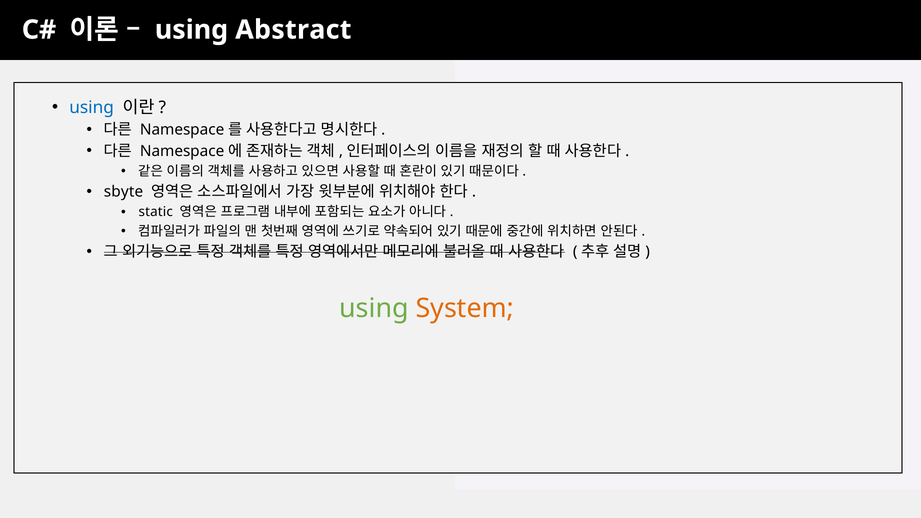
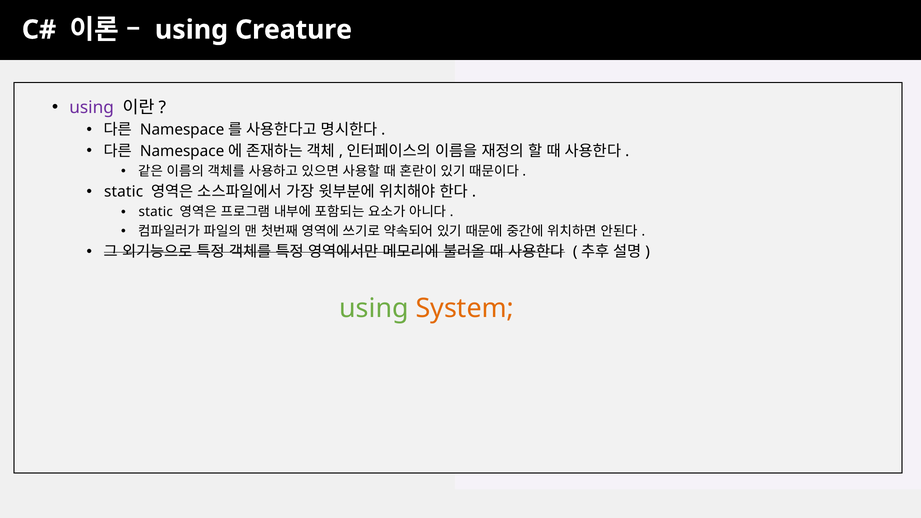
Abstract: Abstract -> Creature (294, 30)
using colour: blue -> purple (92, 107)
sbyte: sbyte -> static (124, 192)
